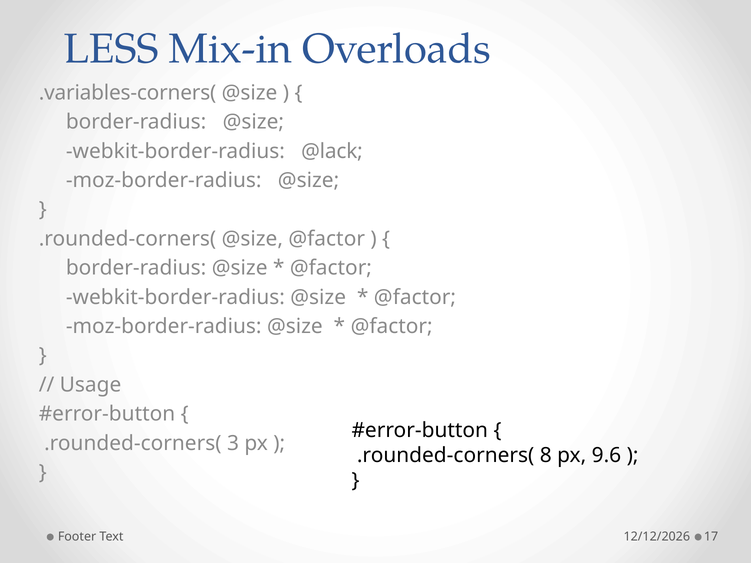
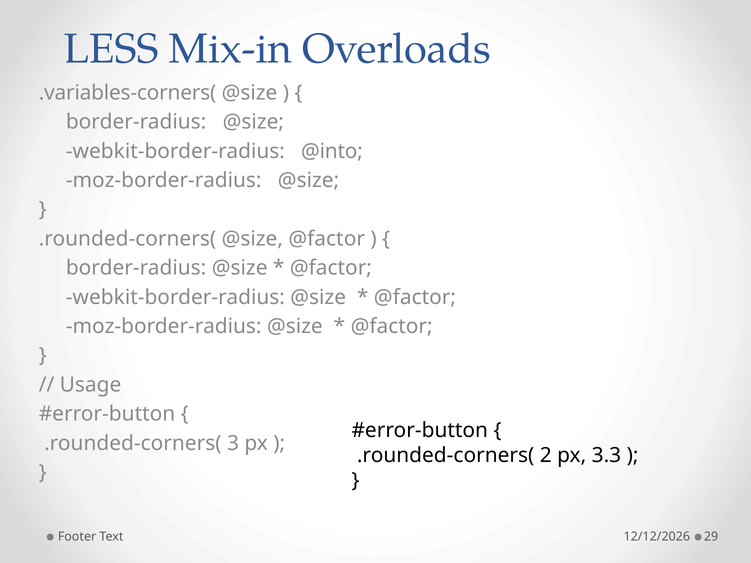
@lack: @lack -> @into (332, 151)
8: 8 -> 2 (546, 456)
9.6: 9.6 -> 3.3 (606, 456)
17: 17 -> 29 (711, 537)
